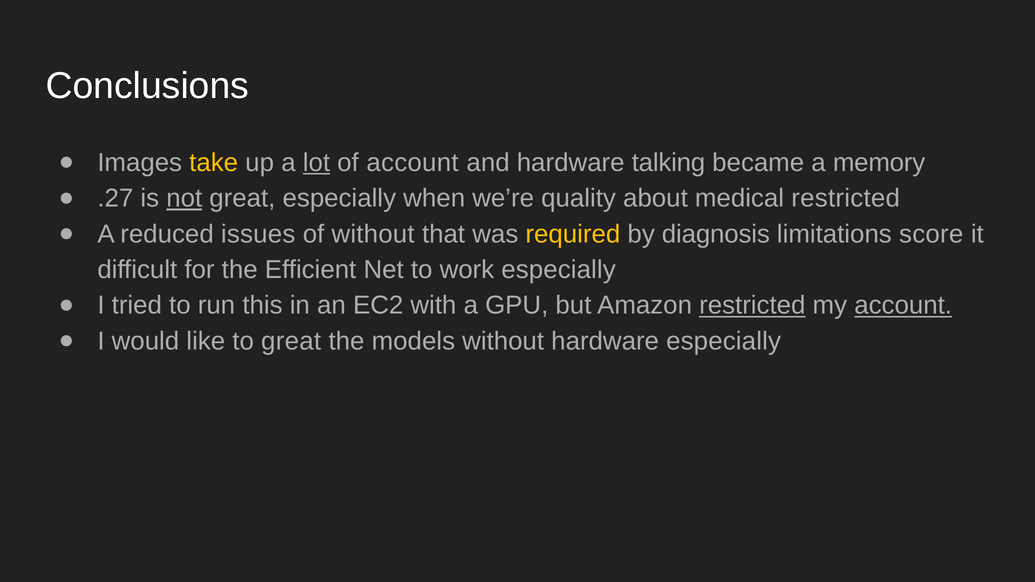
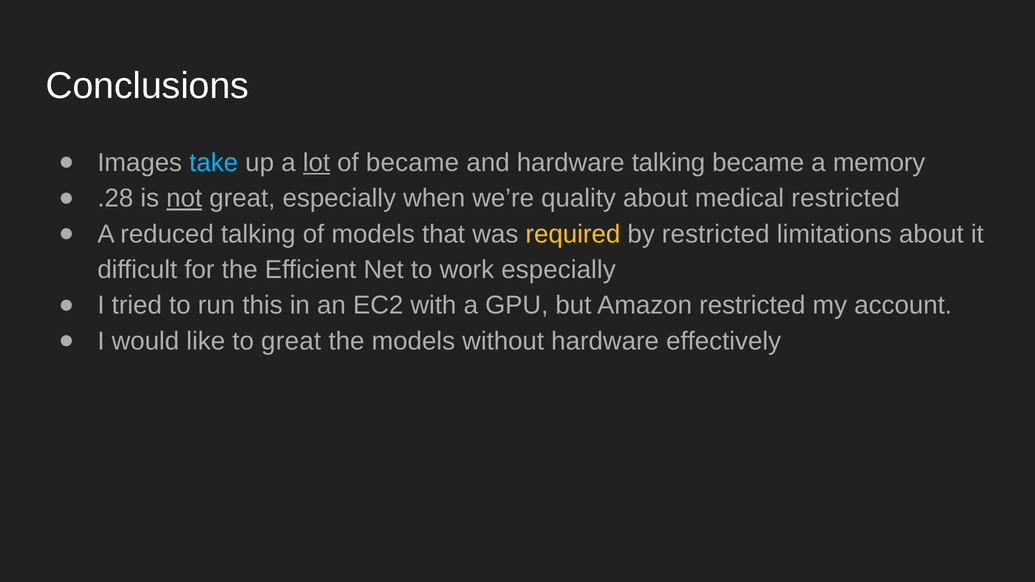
take colour: yellow -> light blue (214, 163)
of account: account -> became (413, 163)
.27: .27 -> .28 (115, 198)
reduced issues: issues -> talking (258, 234)
of without: without -> models (373, 234)
by diagnosis: diagnosis -> restricted (716, 234)
limitations score: score -> about (931, 234)
restricted underline: present -> none (752, 306)
account underline: present -> none (903, 306)
hardware especially: especially -> effectively (724, 341)
